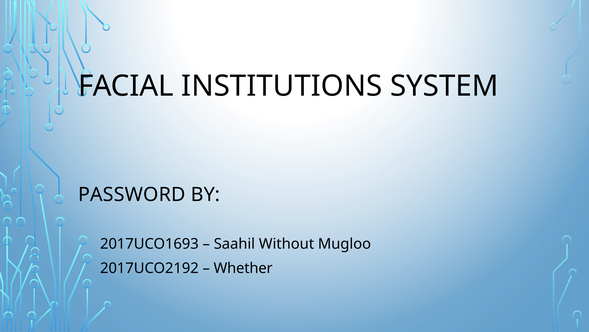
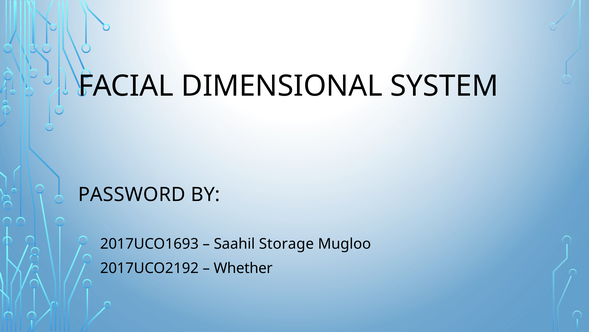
INSTITUTIONS: INSTITUTIONS -> DIMENSIONAL (282, 86)
Without: Without -> Storage (286, 243)
